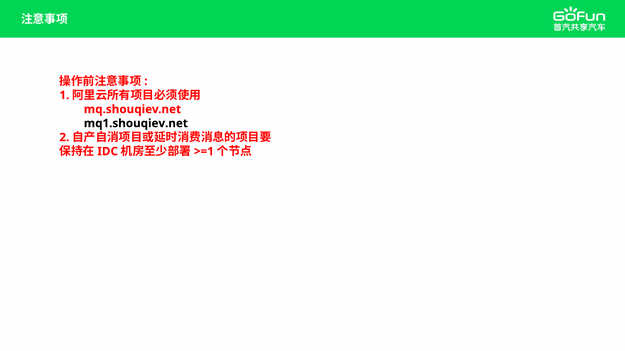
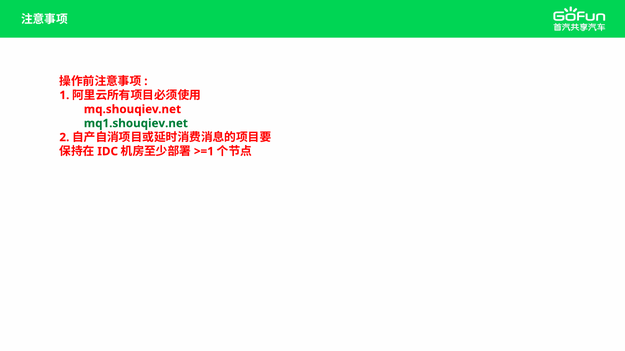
mq1.shouqiev.net colour: black -> green (136, 124)
